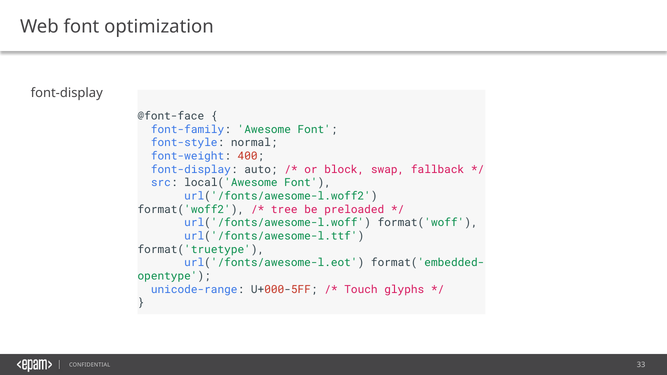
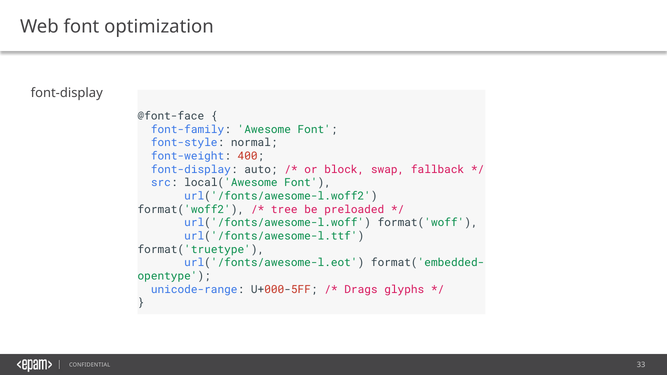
Touch: Touch -> Drags (361, 290)
